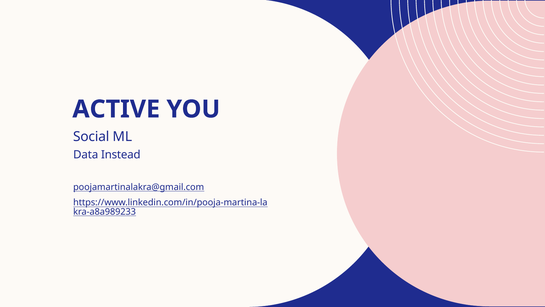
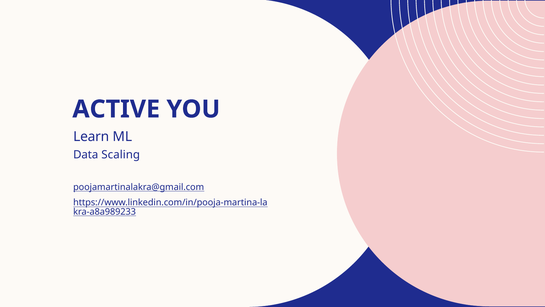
Social: Social -> Learn (91, 136)
Instead: Instead -> Scaling (121, 155)
